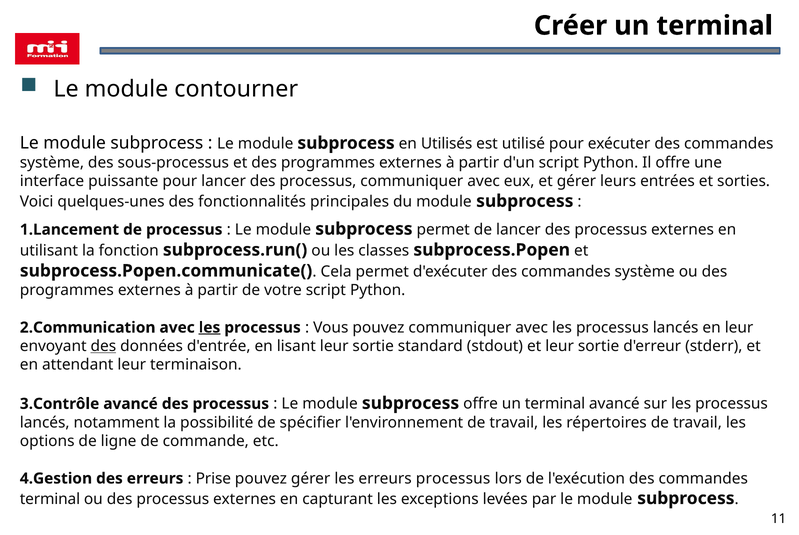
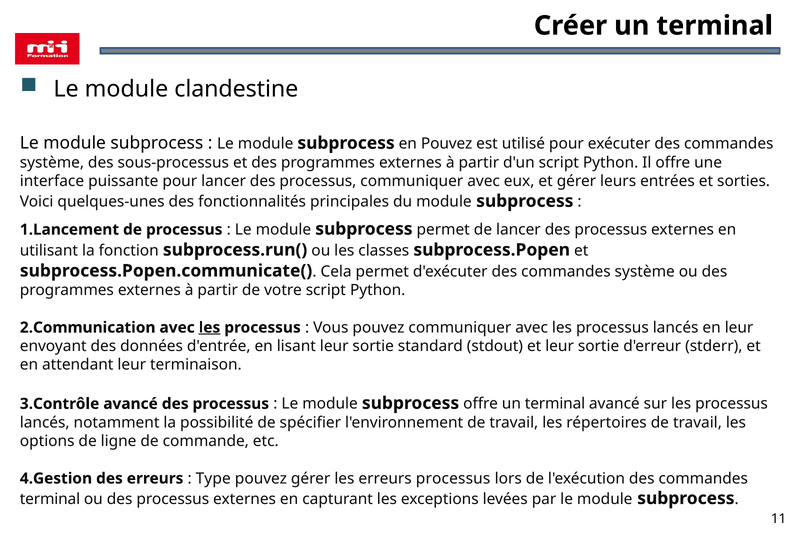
contourner: contourner -> clandestine (236, 89)
en Utilisés: Utilisés -> Pouvez (447, 144)
des underline: present -> none (103, 346)
Prise: Prise -> Type (213, 479)
